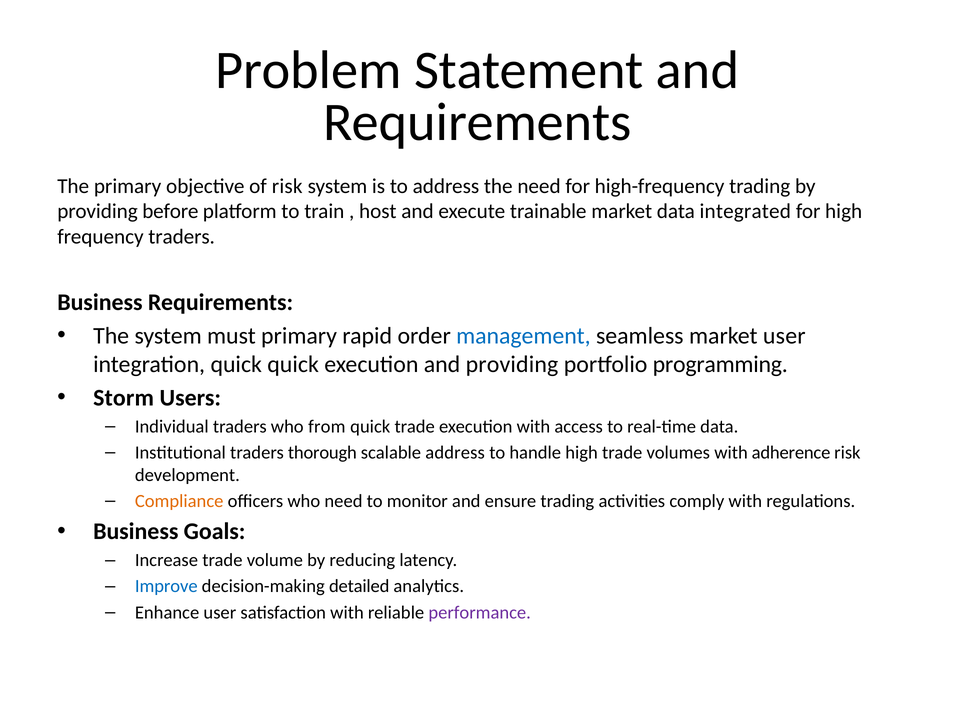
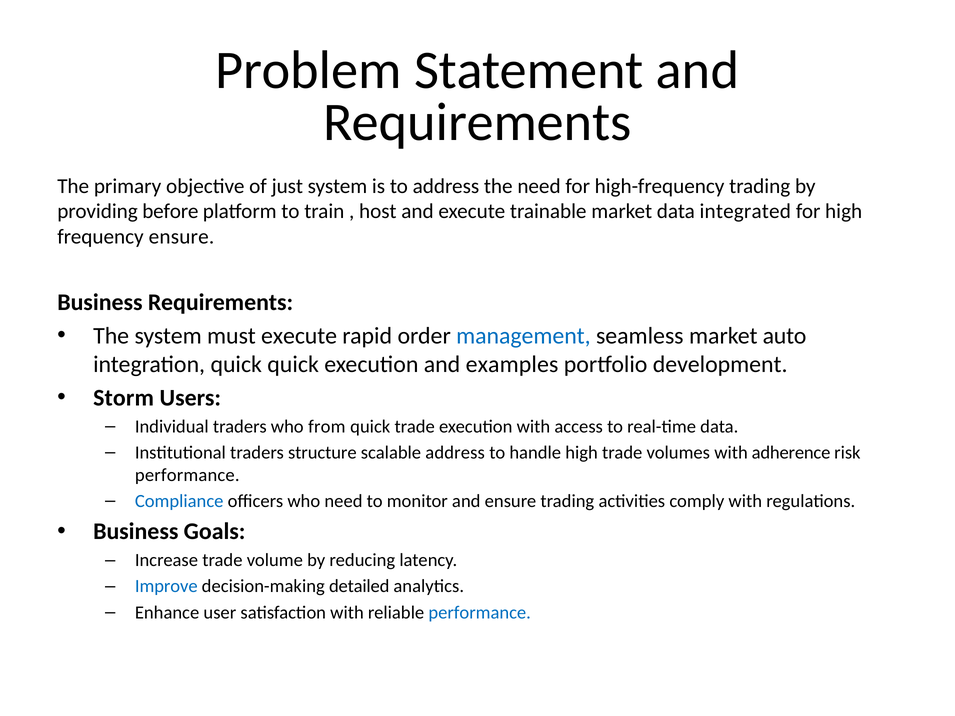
of risk: risk -> just (287, 186)
frequency traders: traders -> ensure (181, 237)
must primary: primary -> execute (299, 336)
market user: user -> auto (785, 336)
and providing: providing -> examples (512, 365)
programming: programming -> development (720, 365)
thorough: thorough -> structure (322, 453)
development: development -> performance (187, 475)
Compliance colour: orange -> blue (179, 501)
performance colour: purple -> blue (480, 613)
